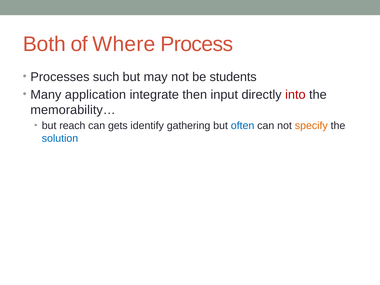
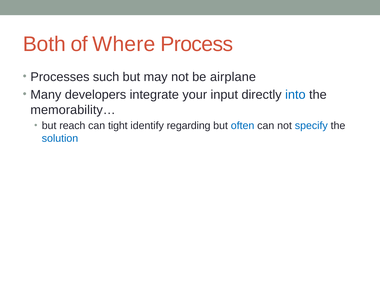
students: students -> airplane (233, 77)
application: application -> developers (96, 95)
then: then -> your (195, 95)
into colour: red -> blue (295, 95)
gets: gets -> tight (118, 126)
gathering: gathering -> regarding (189, 126)
specify colour: orange -> blue (311, 126)
